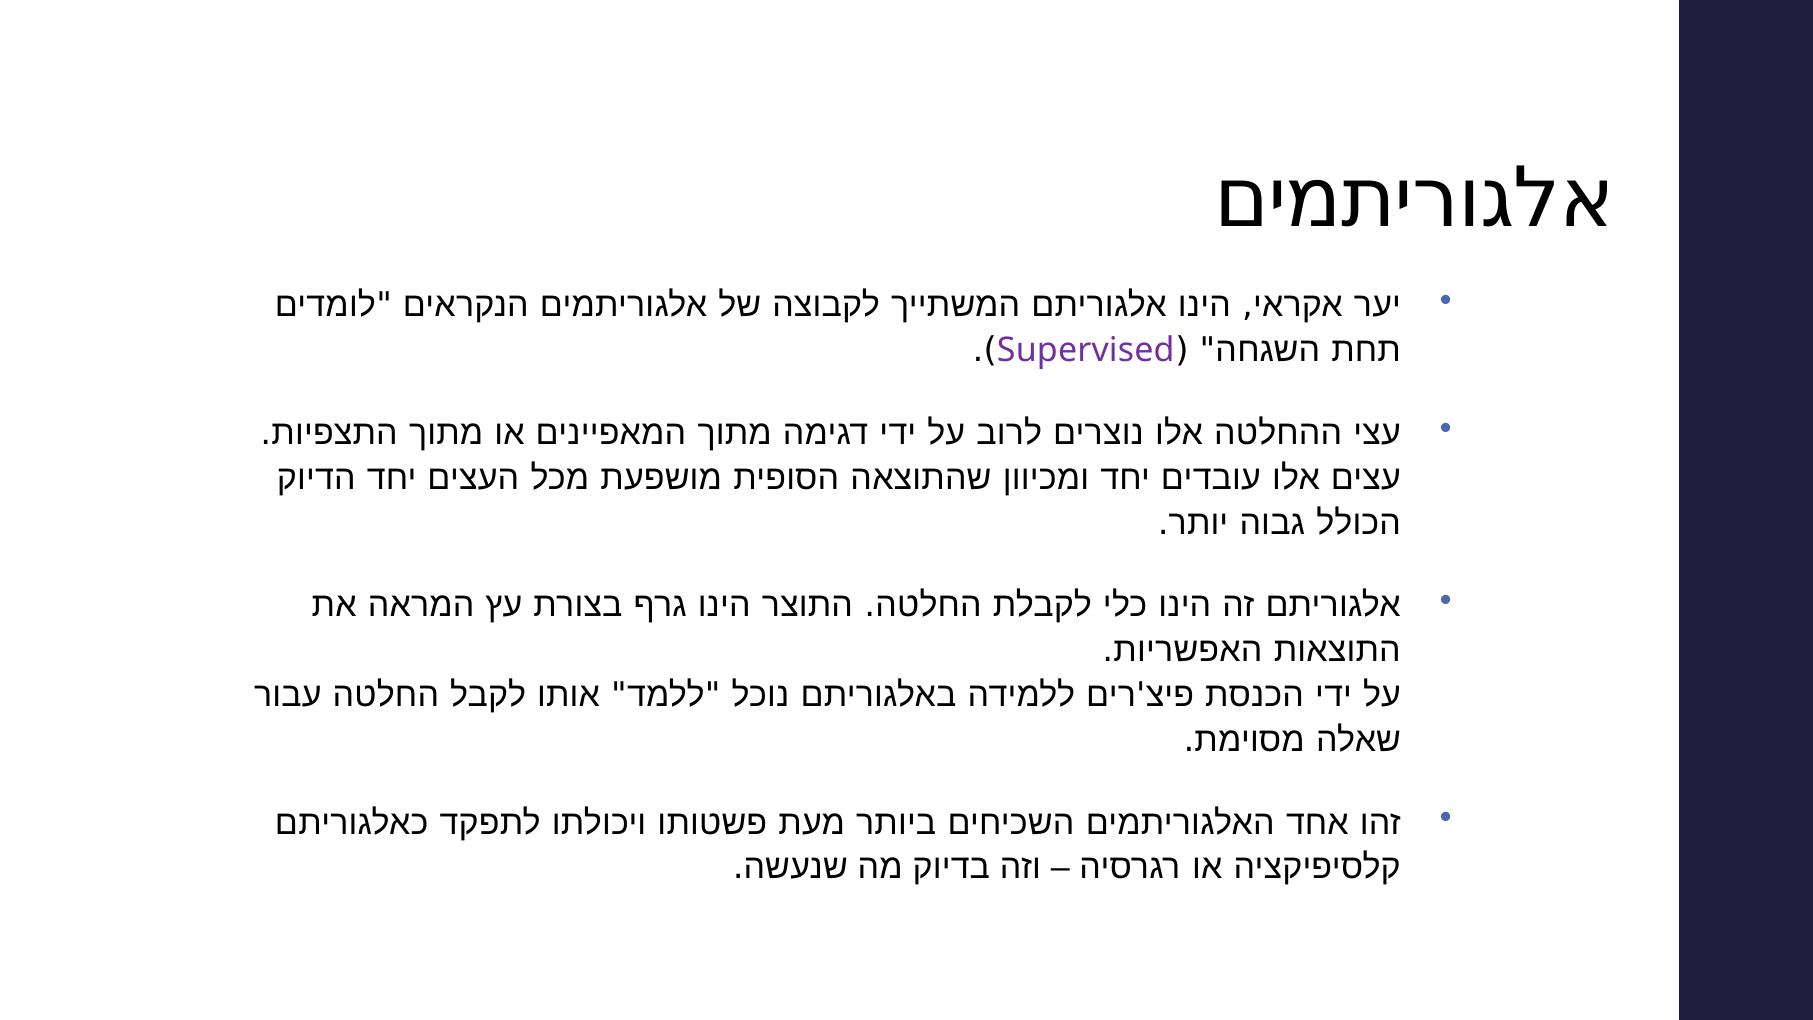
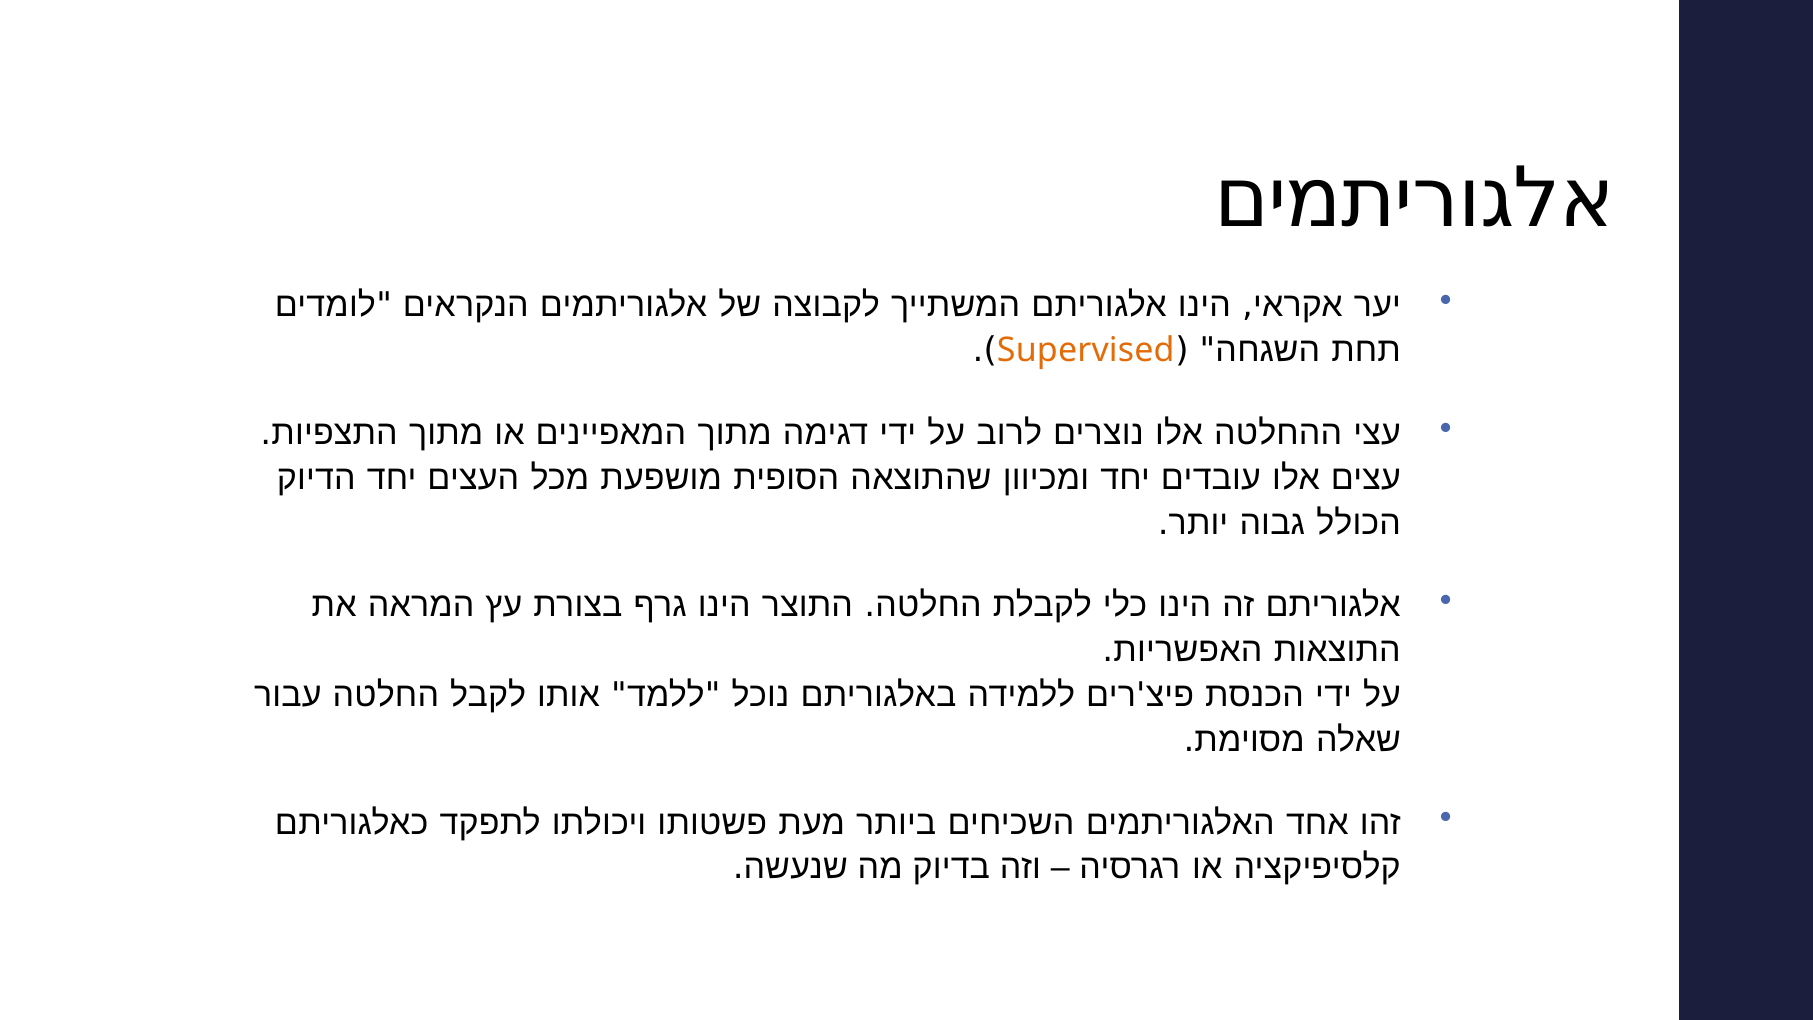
Supervised colour: purple -> orange (1086, 350)
